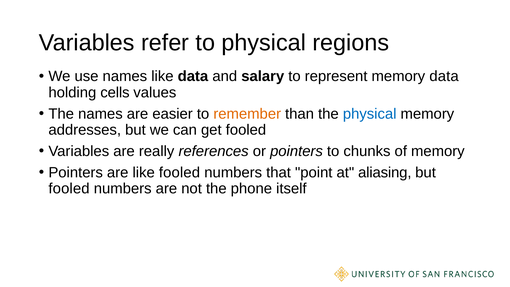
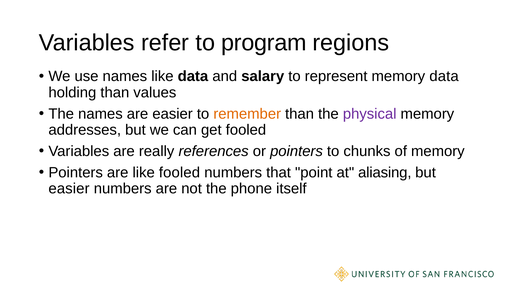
to physical: physical -> program (264, 43)
holding cells: cells -> than (115, 92)
physical colour: blue -> purple (370, 114)
fooled: fooled -> easier (69, 189)
